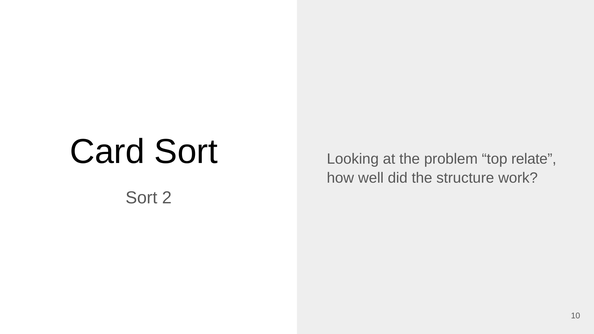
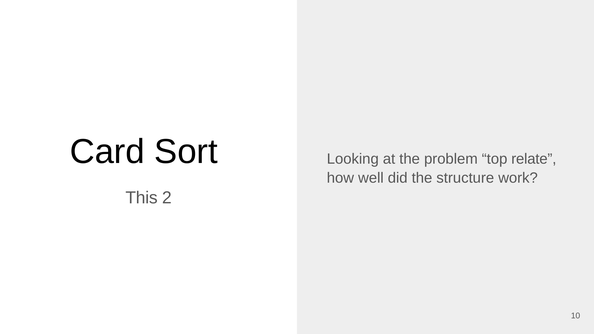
Sort: Sort -> This (142, 198)
